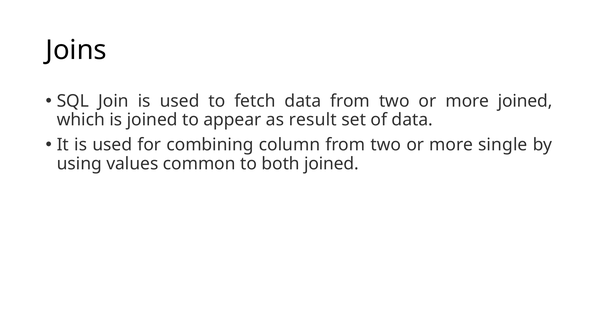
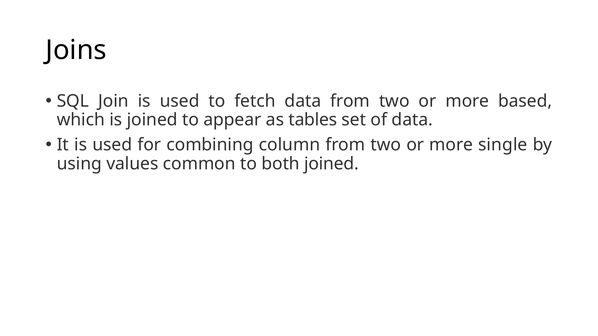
more joined: joined -> based (525, 101)
result: result -> tables (313, 120)
